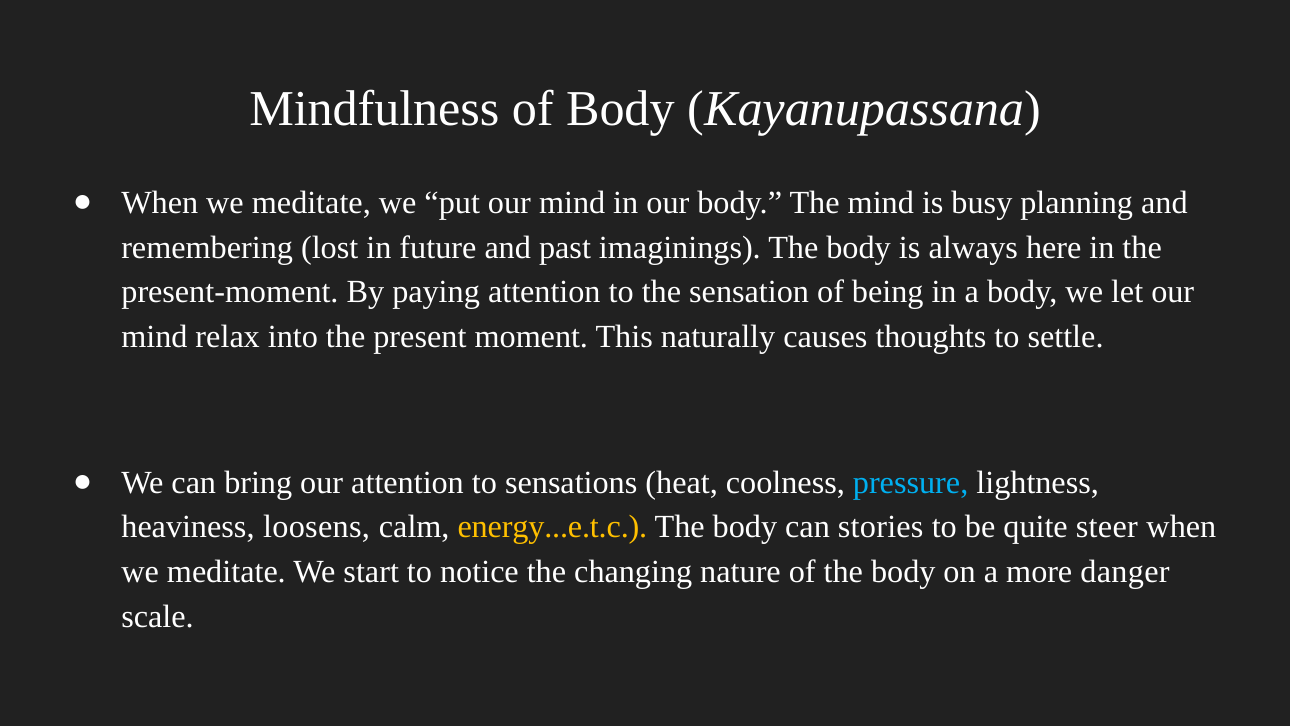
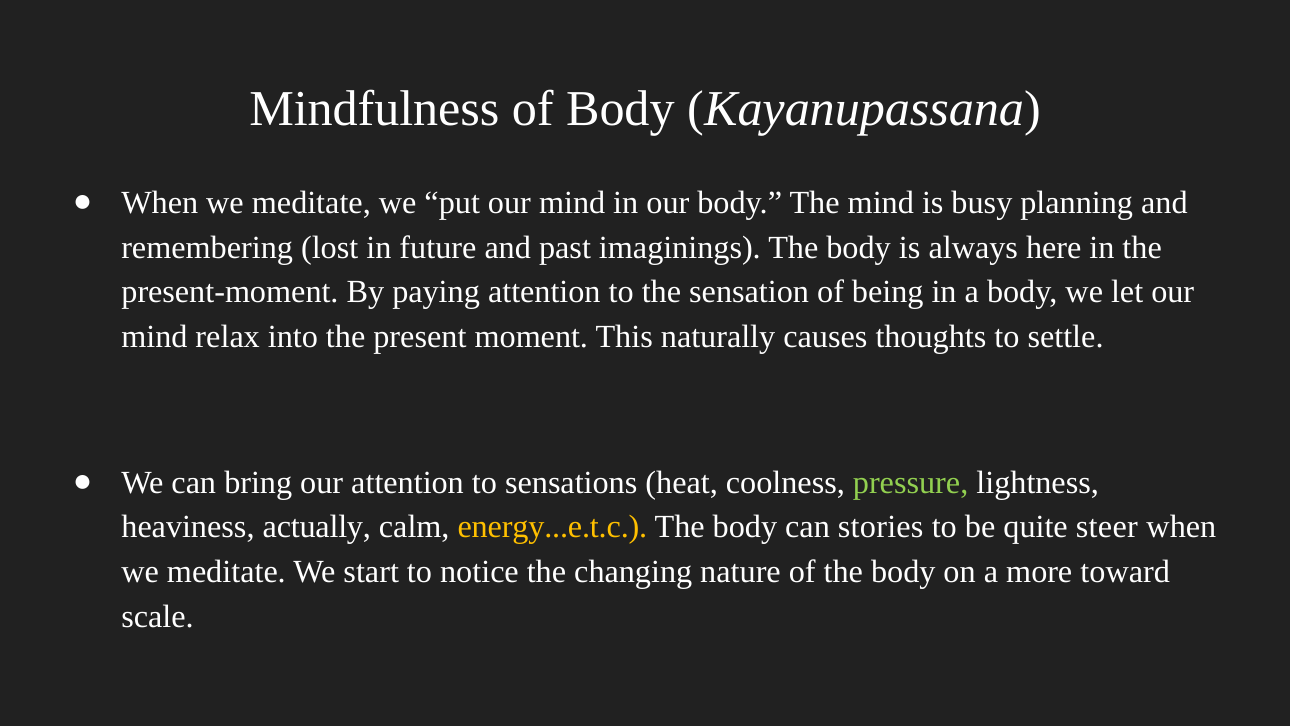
pressure colour: light blue -> light green (911, 483)
loosens: loosens -> actually (317, 527)
danger: danger -> toward (1125, 572)
